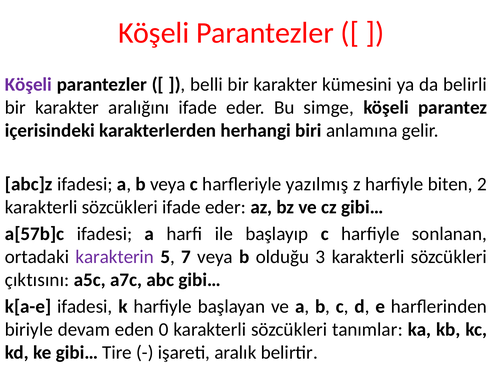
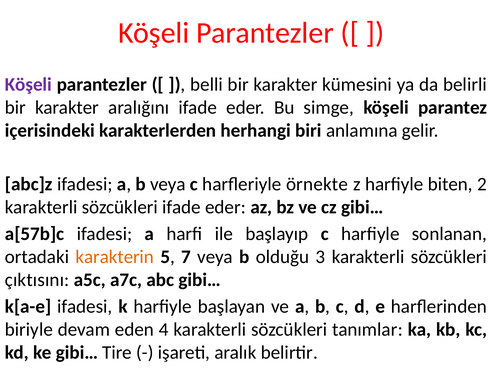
yazılmış: yazılmış -> örnekte (317, 184)
karakterin colour: purple -> orange (115, 257)
0: 0 -> 4 (164, 330)
